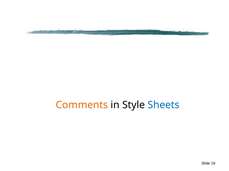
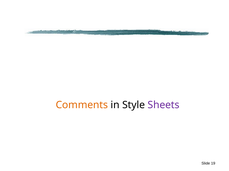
Sheets colour: blue -> purple (164, 105)
